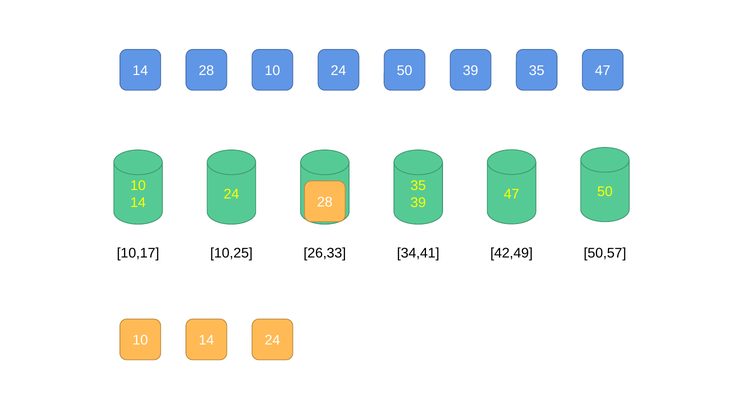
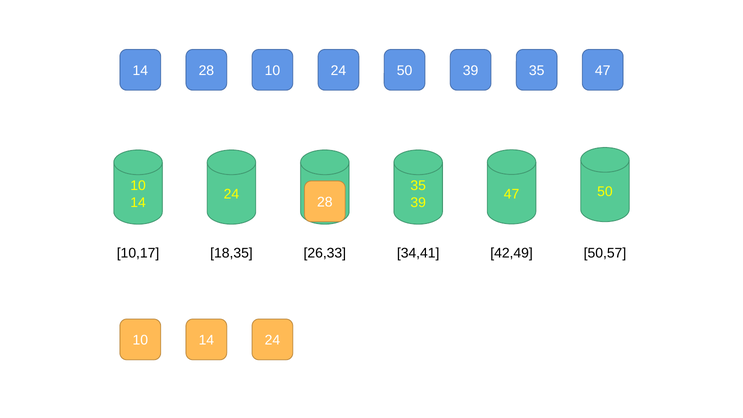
10,25: 10,25 -> 18,35 (231, 253)
